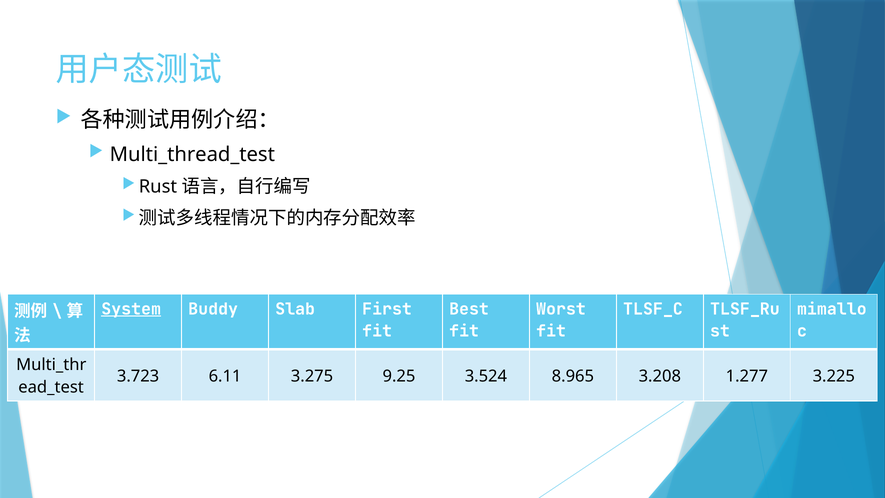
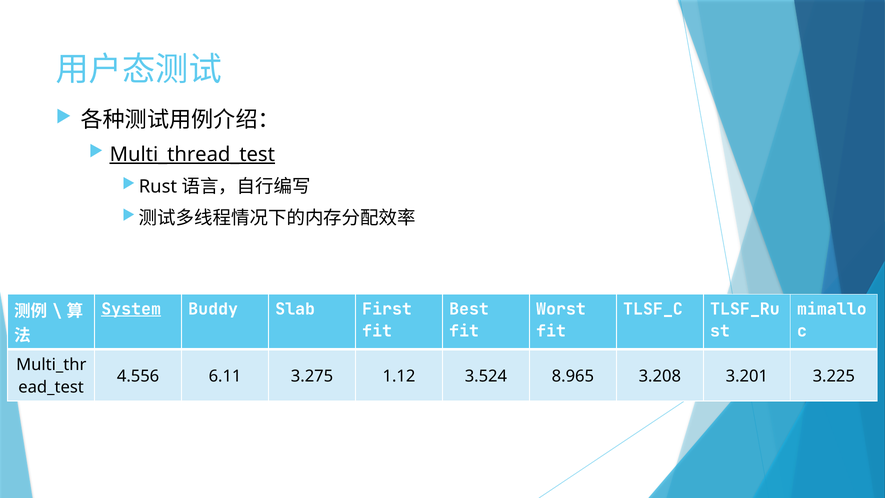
Multi_thread_test underline: none -> present (192, 154)
3.723: 3.723 -> 4.556 (138, 376)
9.25: 9.25 -> 1.12 (399, 376)
1.277: 1.277 -> 3.201 (747, 376)
